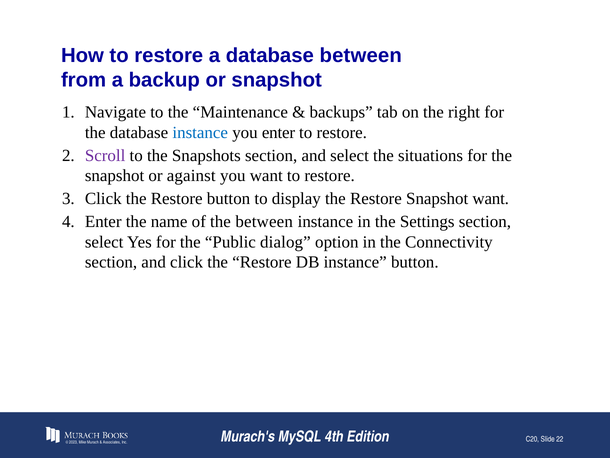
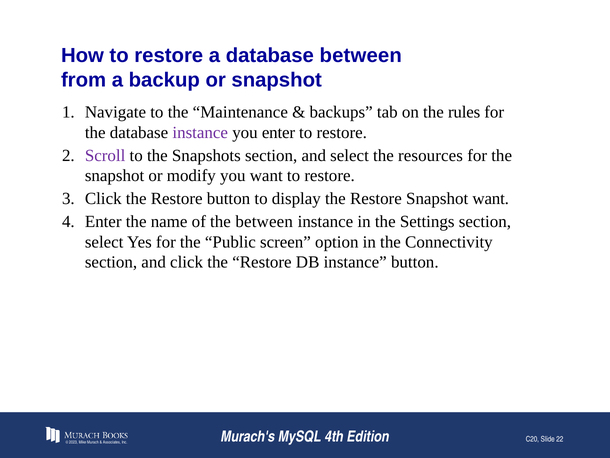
right: right -> rules (464, 112)
instance colour: blue -> purple (200, 132)
situations: situations -> resources (430, 155)
against: against -> modify (191, 176)
dialog: dialog -> screen (285, 242)
